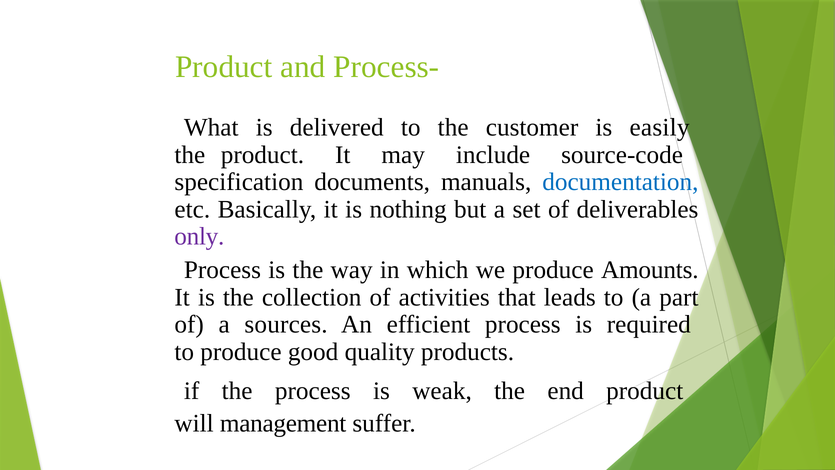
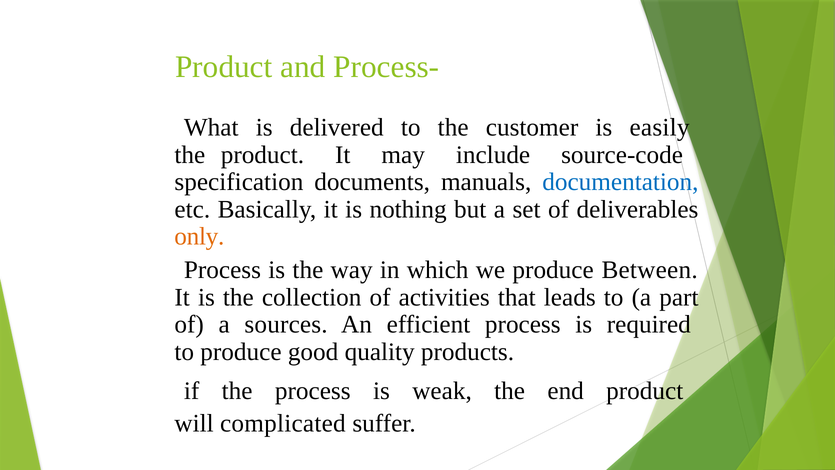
only colour: purple -> orange (199, 236)
Amounts: Amounts -> Between (650, 270)
management: management -> complicated (283, 423)
